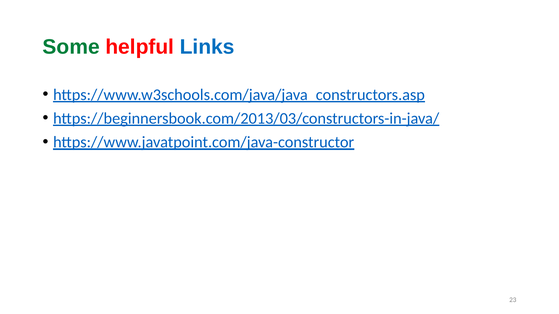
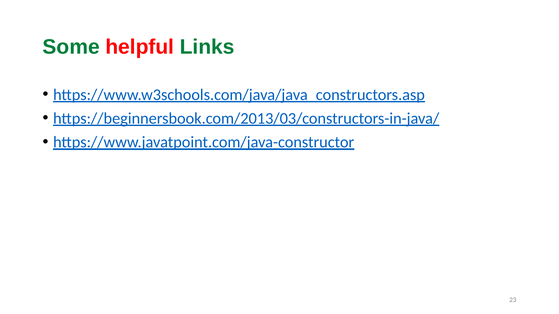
Links colour: blue -> green (207, 47)
